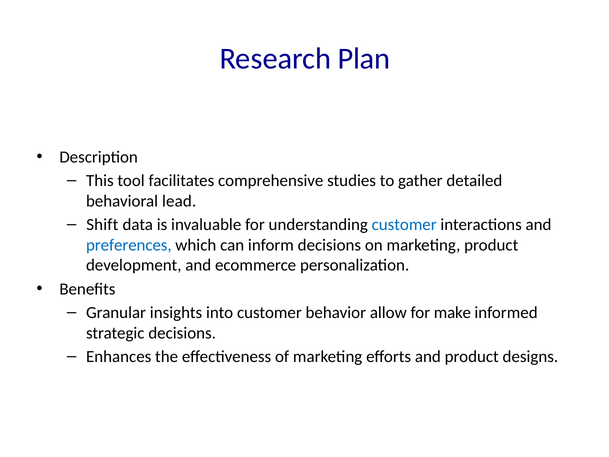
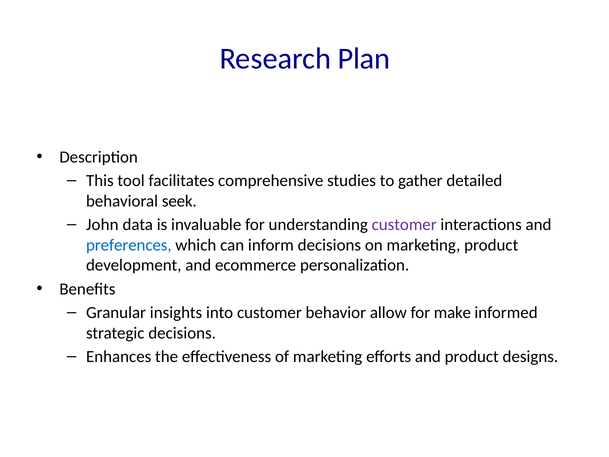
lead: lead -> seek (179, 201)
Shift: Shift -> John (102, 225)
customer colour: blue -> purple (404, 225)
